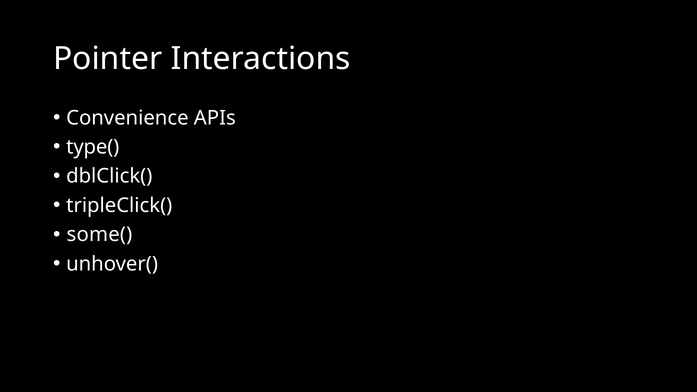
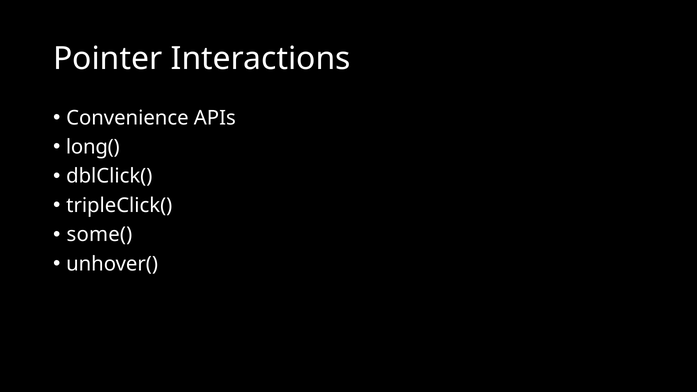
type(: type( -> long( (93, 147)
